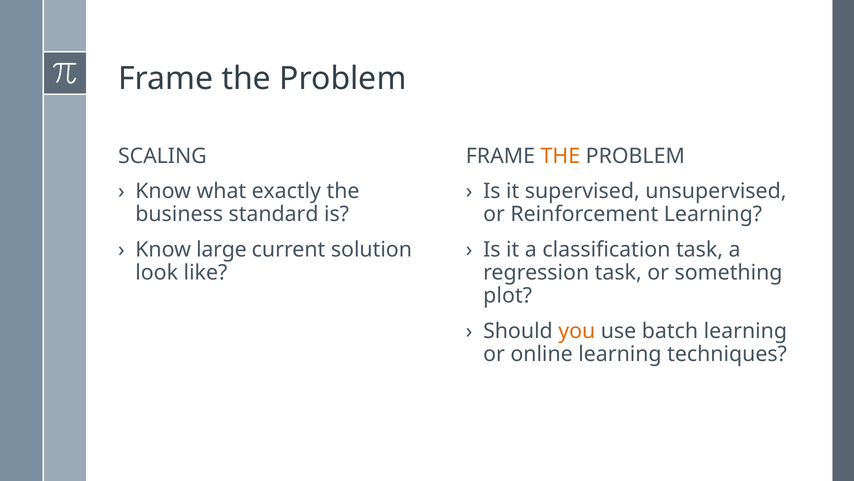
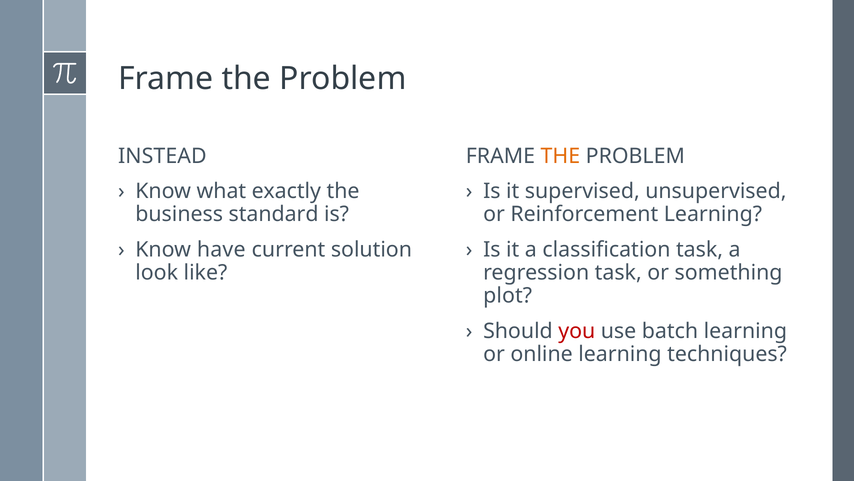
SCALING: SCALING -> INSTEAD (162, 156)
large: large -> have (221, 249)
you colour: orange -> red (577, 331)
